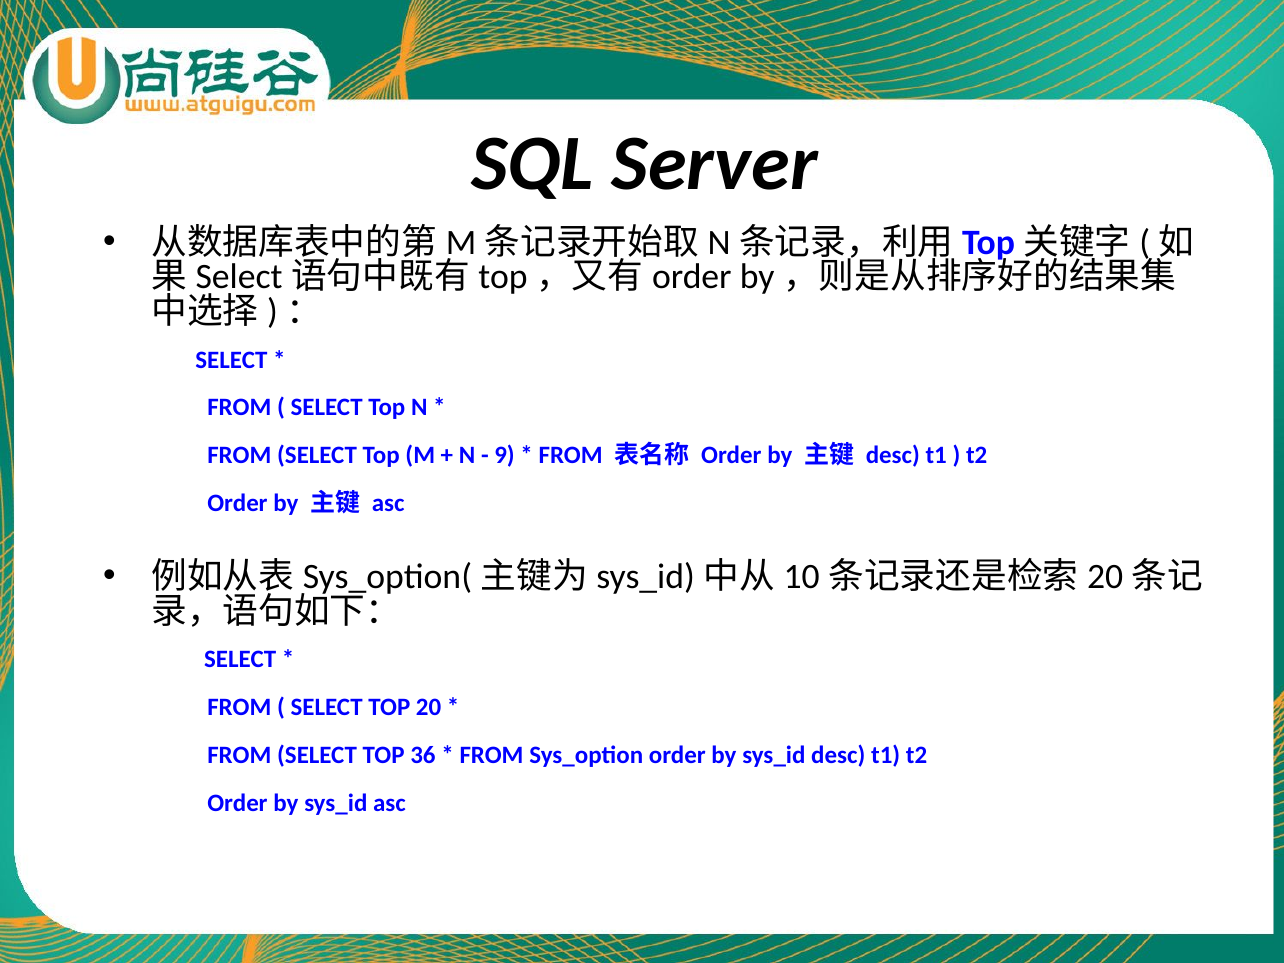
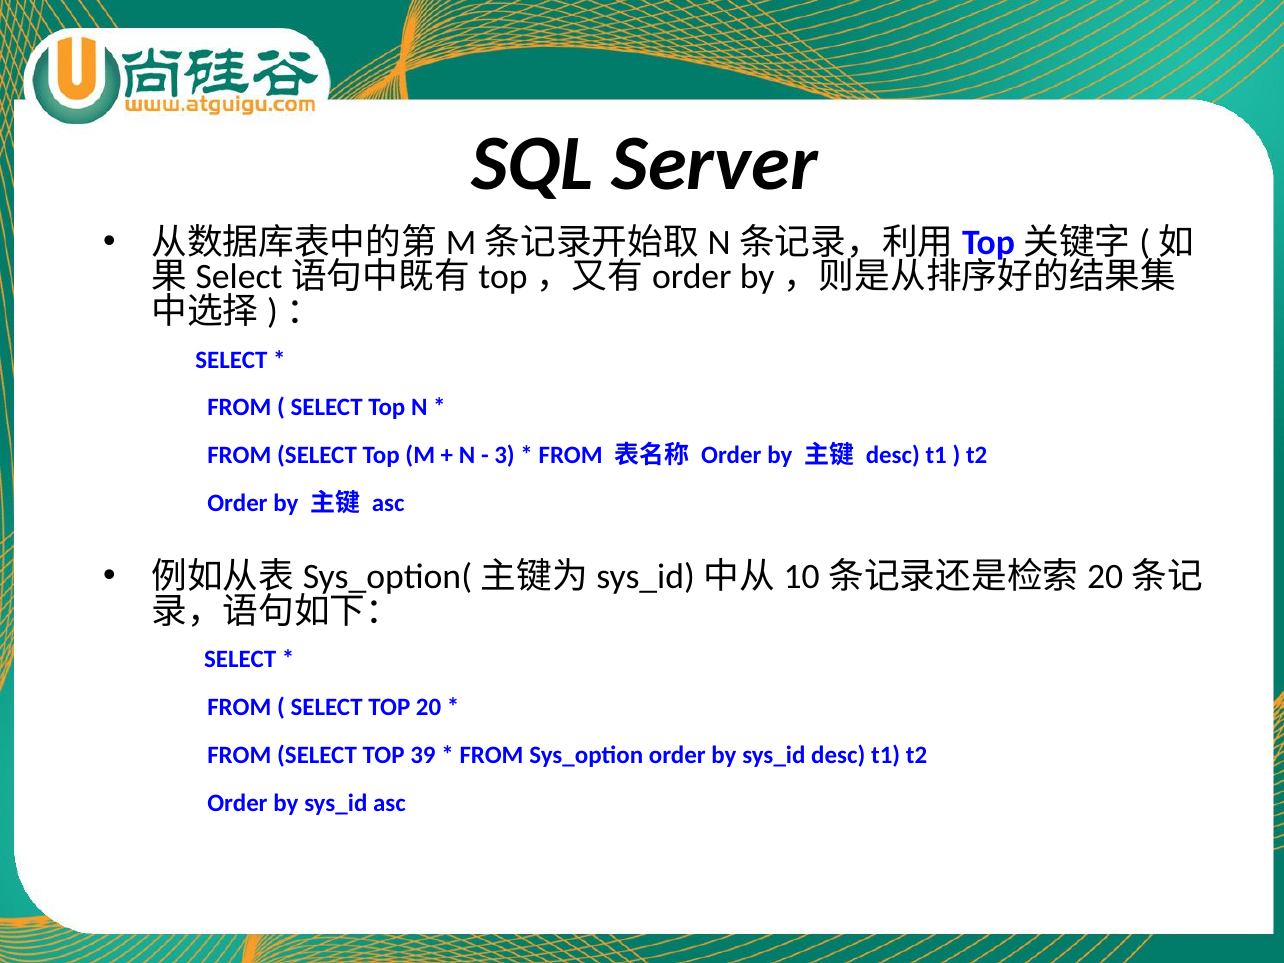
9: 9 -> 3 (505, 456)
36: 36 -> 39 (423, 756)
